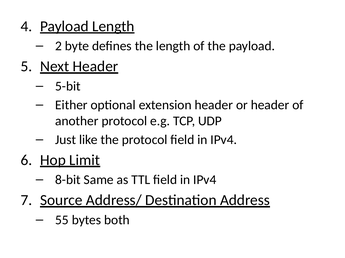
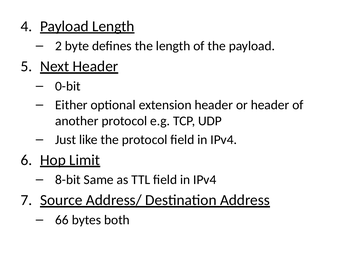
5-bit: 5-bit -> 0-bit (68, 86)
55: 55 -> 66 (62, 220)
